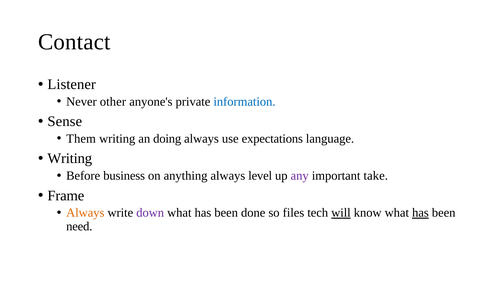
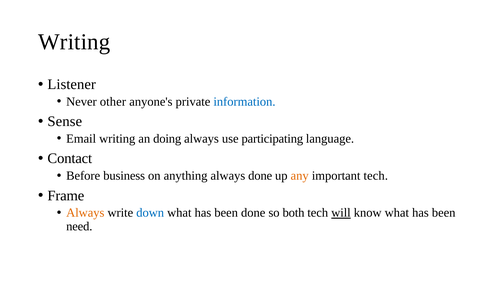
Contact: Contact -> Writing (74, 42)
Them: Them -> Email (81, 139)
expectations: expectations -> participating (272, 139)
Writing: Writing -> Contact (70, 159)
always level: level -> done (260, 176)
any colour: purple -> orange (300, 176)
important take: take -> tech (376, 176)
down colour: purple -> blue (150, 213)
files: files -> both (294, 213)
has underline: present -> none (420, 213)
